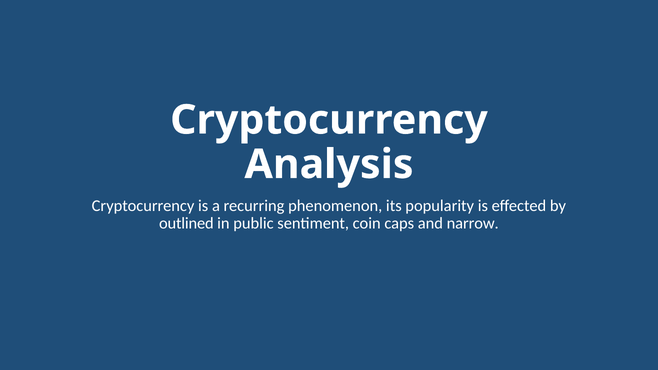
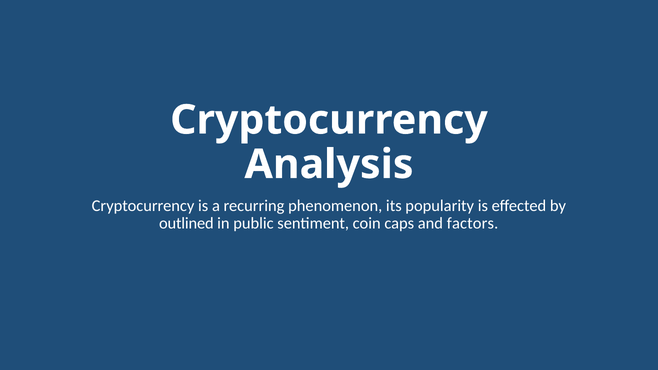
narrow: narrow -> factors (473, 223)
